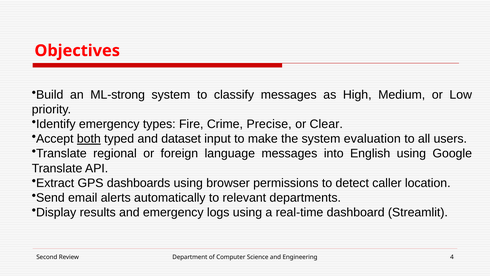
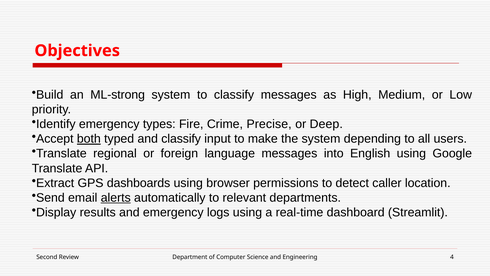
Clear: Clear -> Deep (326, 124)
and dataset: dataset -> classify (181, 139)
evaluation: evaluation -> depending (372, 139)
alerts underline: none -> present (116, 198)
